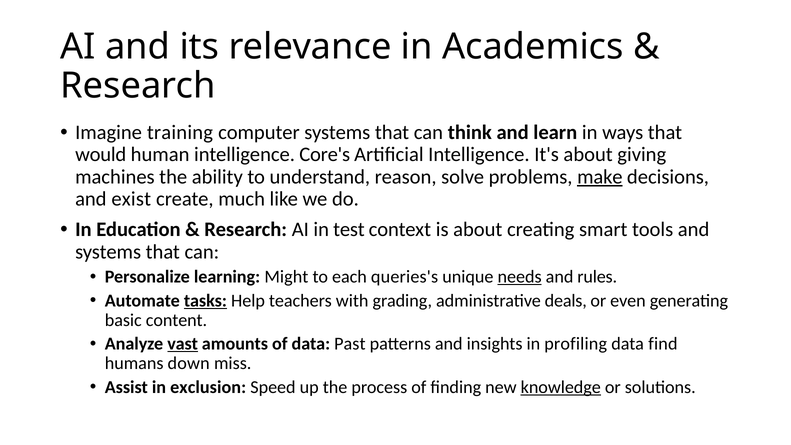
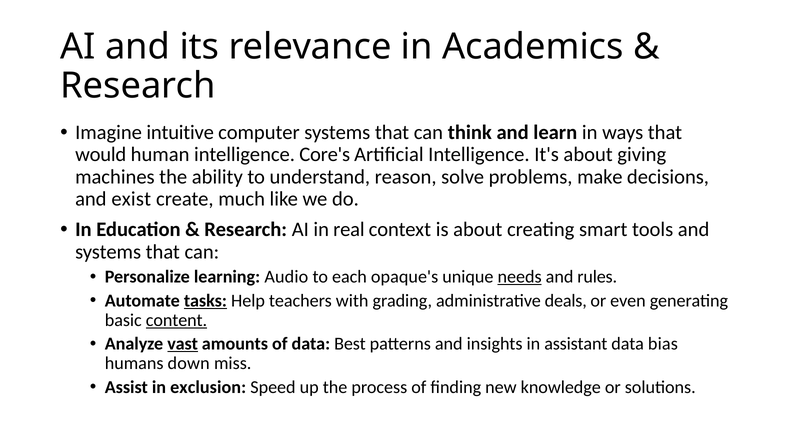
training: training -> intuitive (180, 132)
make underline: present -> none (600, 177)
test: test -> real (349, 230)
Might: Might -> Audio (286, 277)
queries's: queries's -> opaque's (405, 277)
content underline: none -> present (177, 320)
Past: Past -> Best (350, 344)
profiling: profiling -> assistant (576, 344)
find: find -> bias (663, 344)
knowledge underline: present -> none (561, 387)
